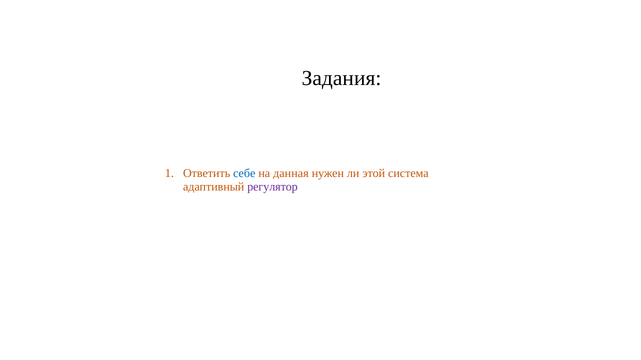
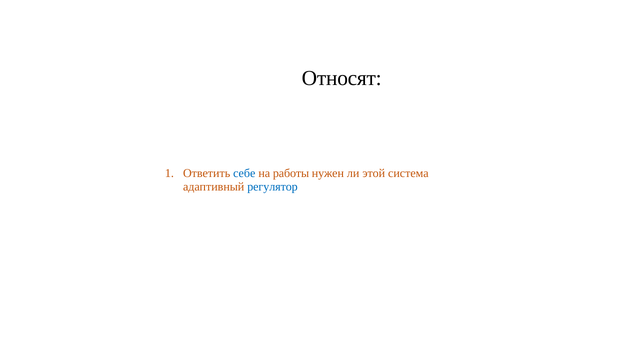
Задания: Задания -> Относят (342, 78)
данная: данная -> работы (291, 173)
регулятор colour: purple -> blue (273, 187)
